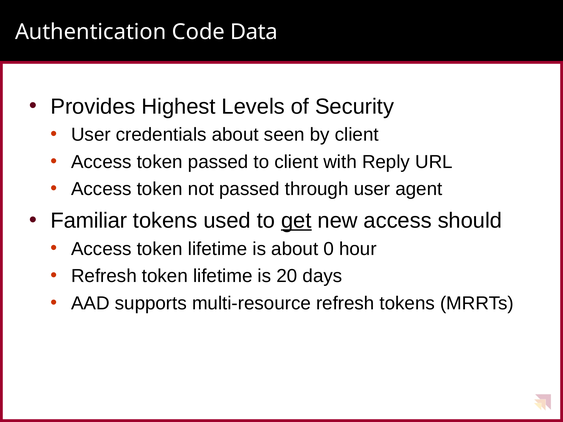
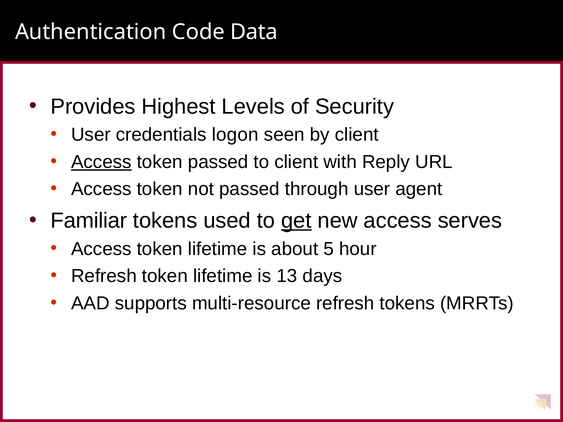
credentials about: about -> logon (235, 135)
Access underline: none -> present (101, 162)
should: should -> serves (470, 221)
0: 0 -> 5 (329, 249)
20: 20 -> 13 (287, 276)
